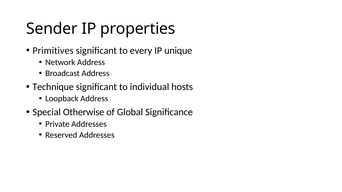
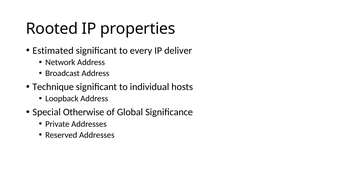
Sender: Sender -> Rooted (52, 29)
Primitives: Primitives -> Estimated (53, 51)
unique: unique -> deliver (178, 51)
